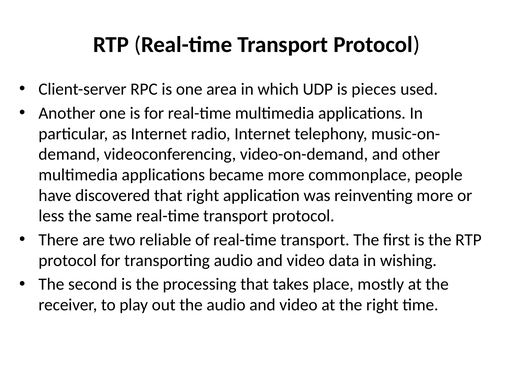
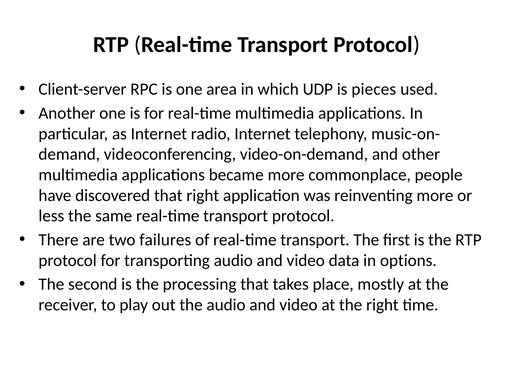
reliable: reliable -> failures (165, 240)
wishing: wishing -> options (408, 260)
